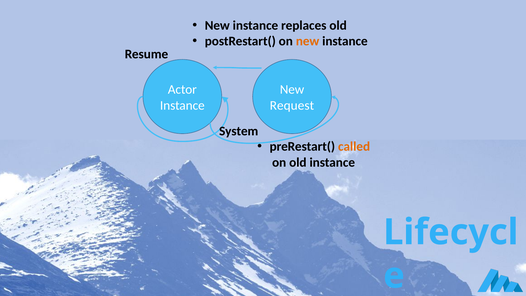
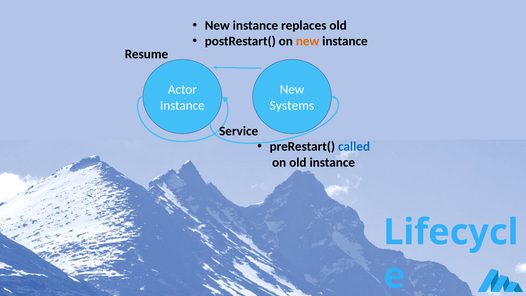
Request: Request -> Systems (292, 105)
System: System -> Service (239, 131)
called colour: orange -> blue (354, 147)
